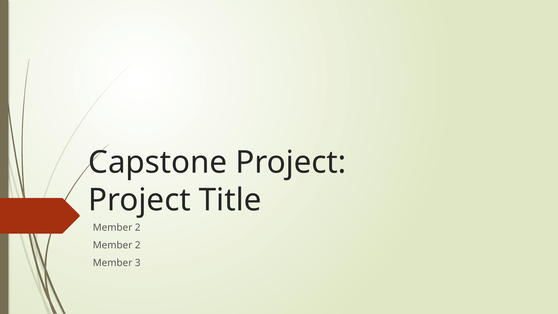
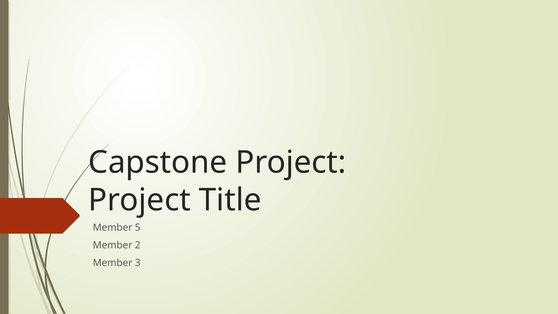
2: 2 -> 5 (138, 227)
